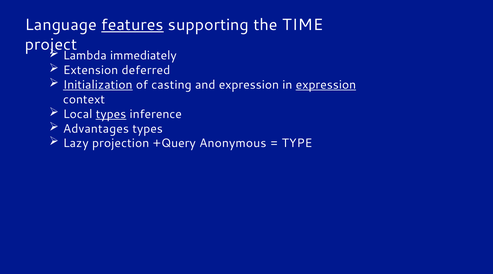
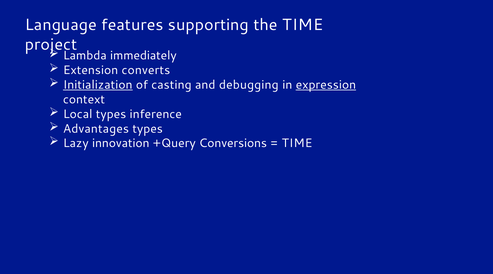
features underline: present -> none (132, 25)
deferred: deferred -> converts (146, 70)
and expression: expression -> debugging (249, 85)
types underline: present -> none (111, 114)
projection: projection -> innovation (121, 143)
Anonymous: Anonymous -> Conversions (233, 143)
TYPE: TYPE -> TIME (297, 143)
